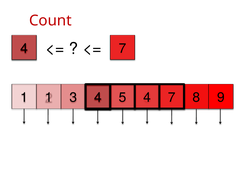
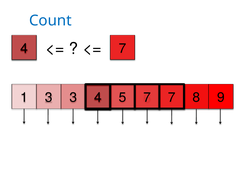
Count colour: red -> blue (50, 21)
1 1: 1 -> 3 (49, 98)
5 4: 4 -> 7 (147, 98)
